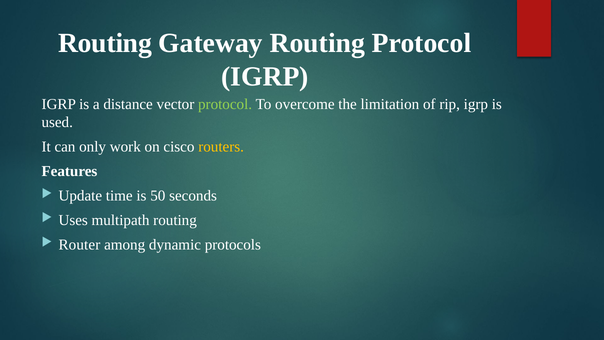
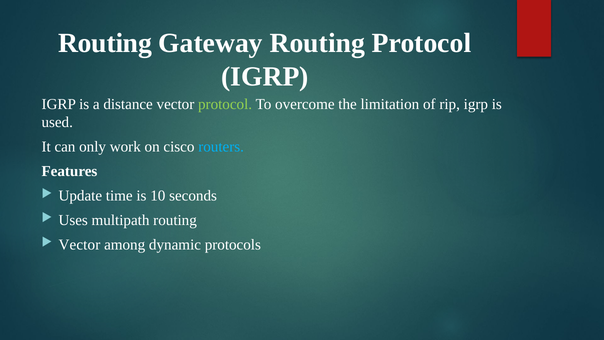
routers colour: yellow -> light blue (221, 147)
50: 50 -> 10 (158, 196)
Router: Router -> Vector (79, 244)
